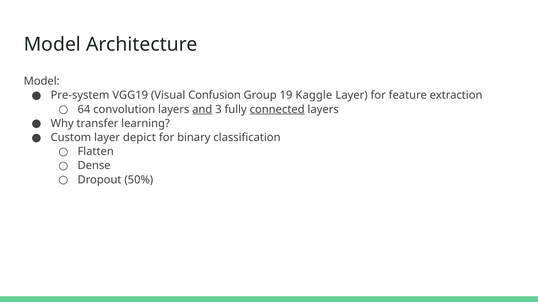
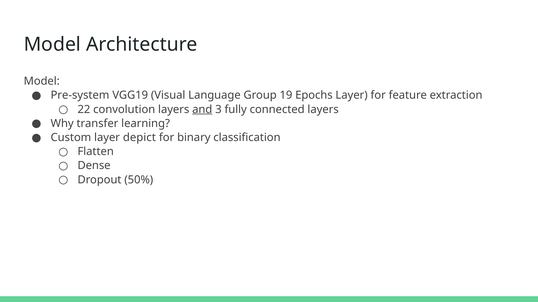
Confusion: Confusion -> Language (214, 95)
Kaggle: Kaggle -> Epochs (314, 95)
64: 64 -> 22 (84, 110)
connected underline: present -> none (277, 110)
